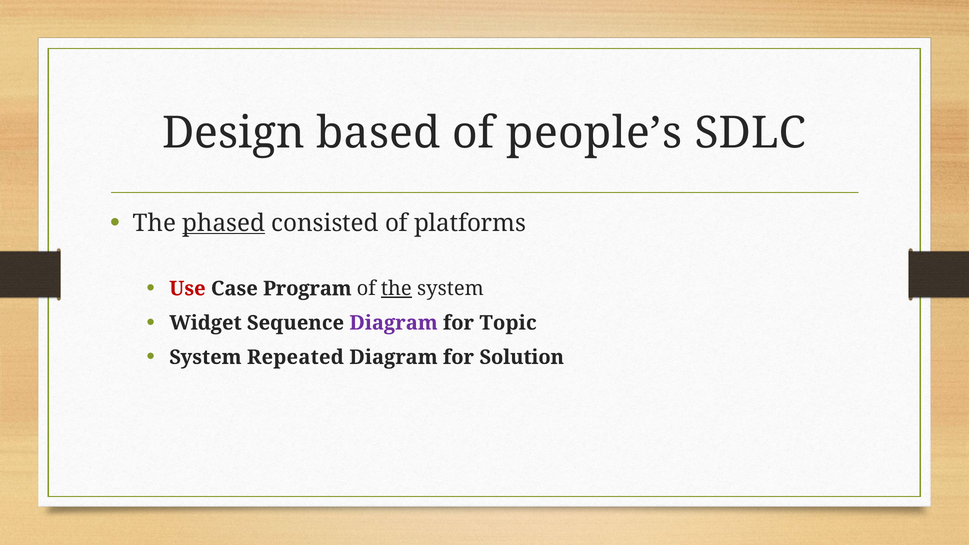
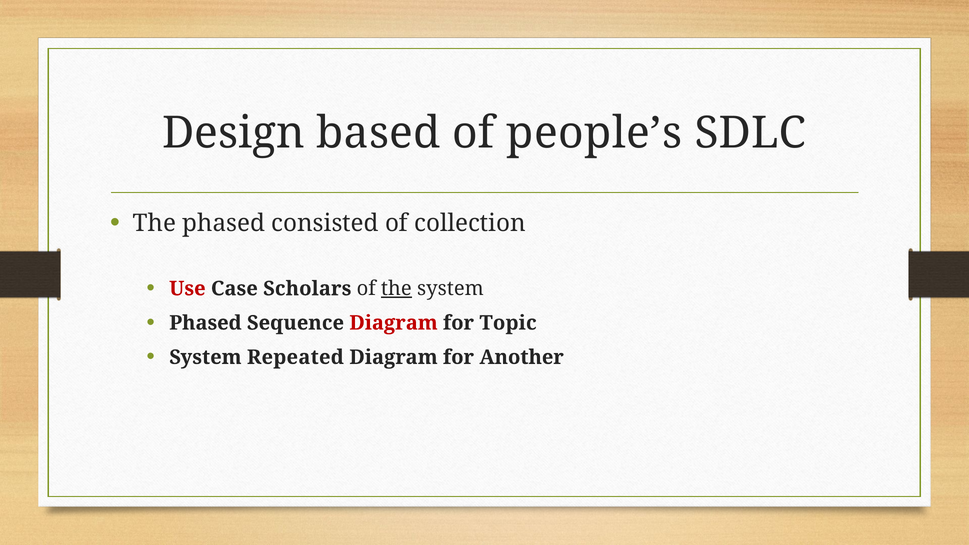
phased underline: present -> none (224, 223)
platforms: platforms -> collection (470, 223)
Program: Program -> Scholars (307, 289)
Widget: Widget -> Phased (205, 323)
Diagram colour: purple -> red (394, 323)
Solution: Solution -> Another (522, 357)
